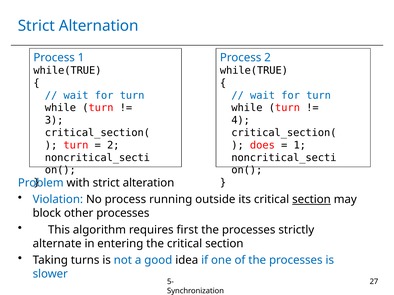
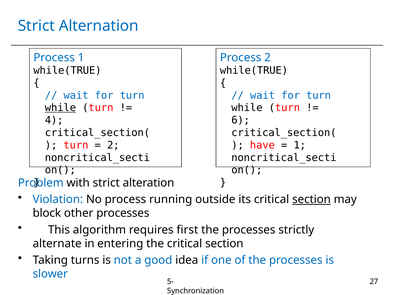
while underline: none -> present (60, 108)
3: 3 -> 4 (54, 120)
4: 4 -> 6 (241, 120)
does: does -> have (262, 145)
